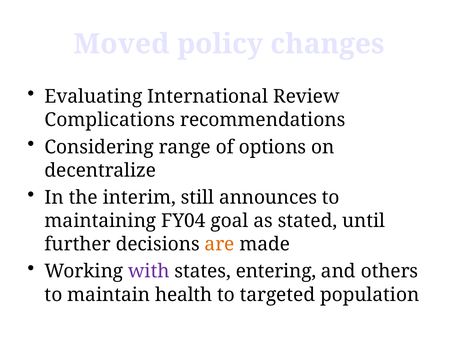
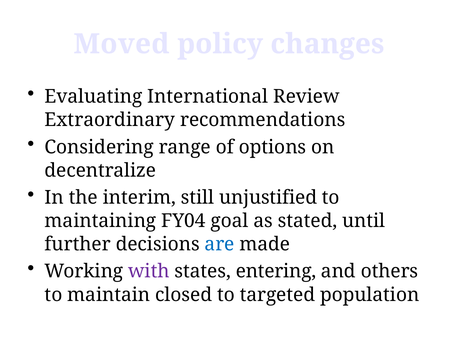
Complications: Complications -> Extraordinary (110, 120)
announces: announces -> unjustified (268, 197)
are colour: orange -> blue (220, 244)
health: health -> closed (184, 294)
